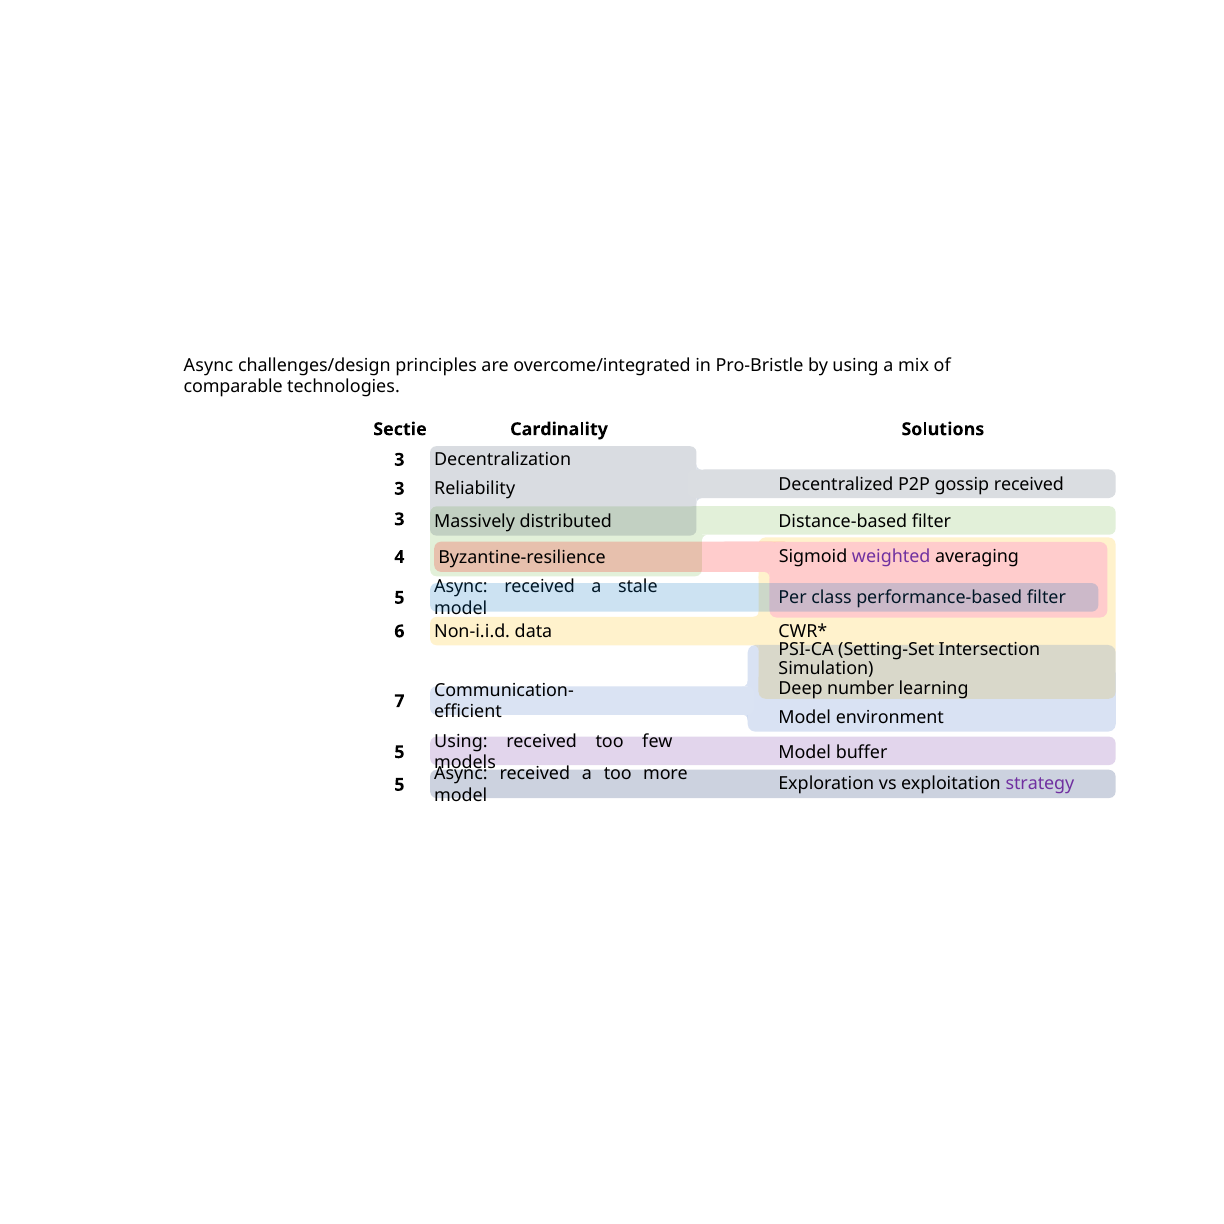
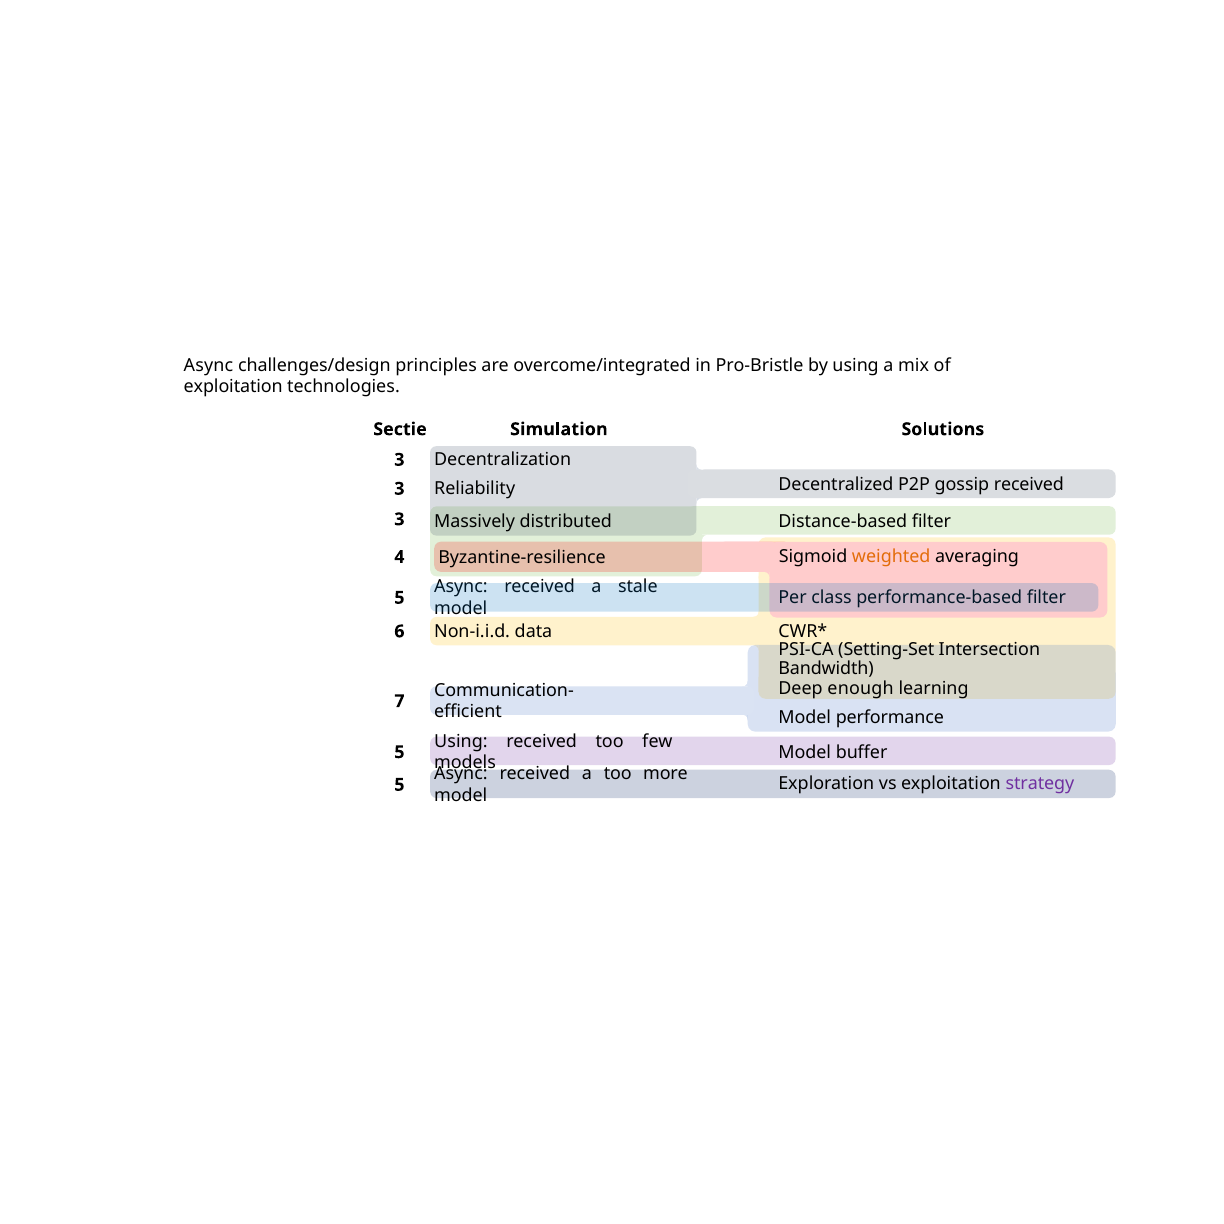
comparable: comparable -> exploitation (233, 387)
Cardinality: Cardinality -> Simulation (559, 429)
weighted colour: purple -> orange (891, 557)
Simulation: Simulation -> Bandwidth (826, 668)
number: number -> enough (861, 689)
environment: environment -> performance (890, 718)
